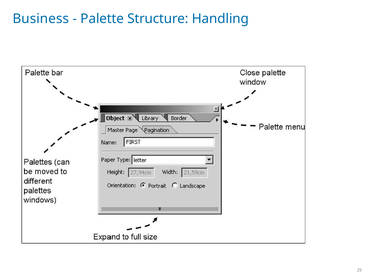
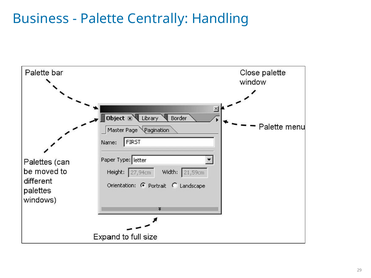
Structure: Structure -> Centrally (158, 19)
